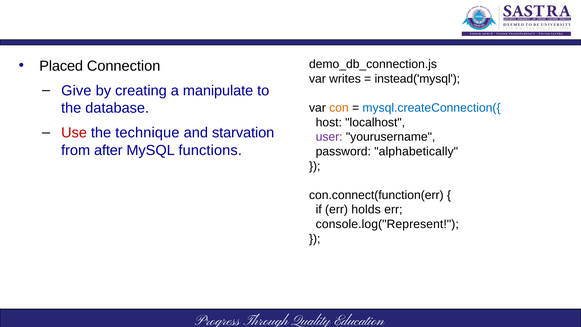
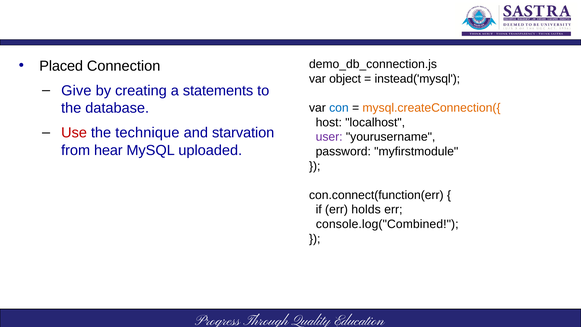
writes: writes -> object (345, 79)
manipulate: manipulate -> statements (218, 91)
con colour: orange -> blue (339, 108)
mysql.createConnection({ colour: blue -> orange (432, 108)
after: after -> hear (108, 150)
functions: functions -> uploaded (210, 150)
alphabetically: alphabetically -> myfirstmodule (416, 151)
console.log("Represent: console.log("Represent -> console.log("Combined (387, 224)
